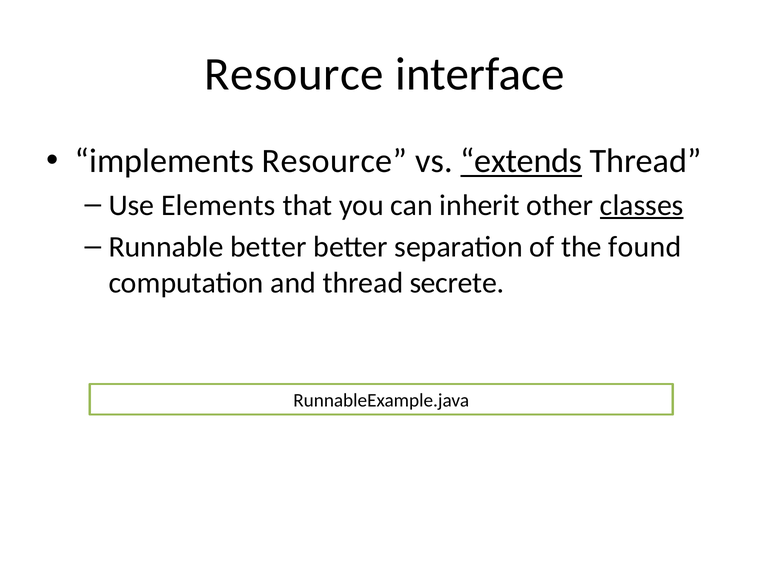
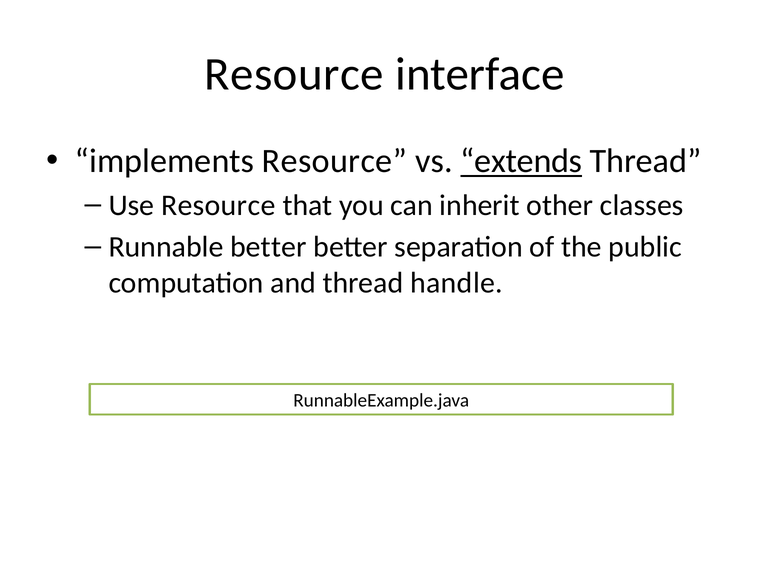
Use Elements: Elements -> Resource (218, 205)
classes underline: present -> none (642, 205)
found: found -> public (645, 247)
secrete: secrete -> handle (457, 283)
